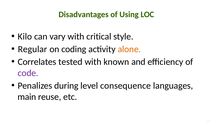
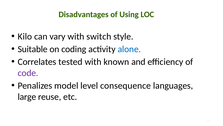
critical: critical -> switch (99, 36)
Regular: Regular -> Suitable (33, 49)
alone colour: orange -> blue (129, 49)
during: during -> model (66, 85)
main: main -> large (27, 96)
